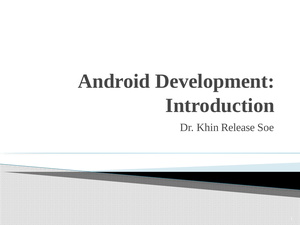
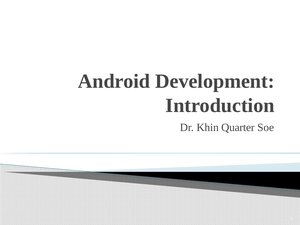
Release: Release -> Quarter (238, 127)
